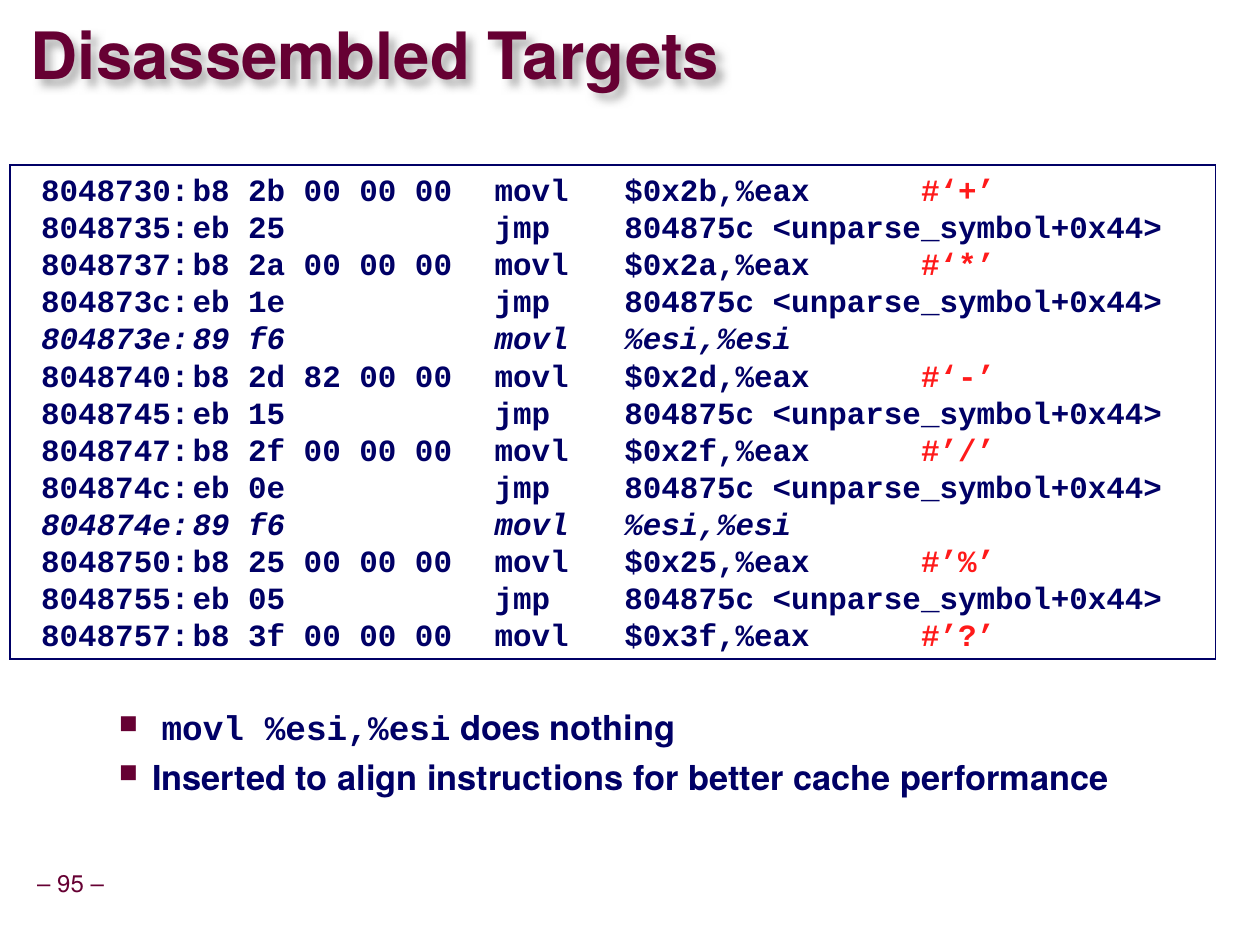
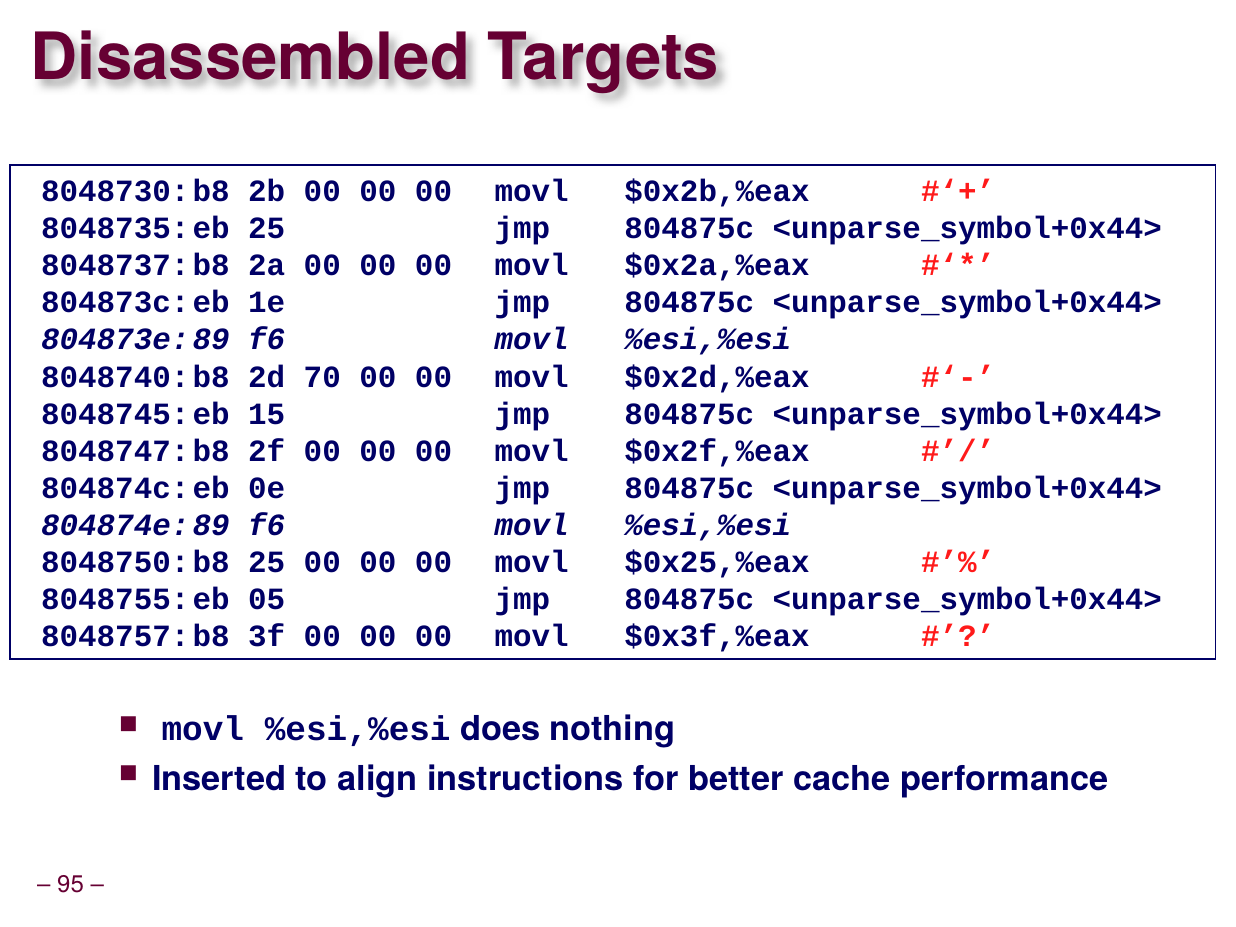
82: 82 -> 70 (322, 377)
